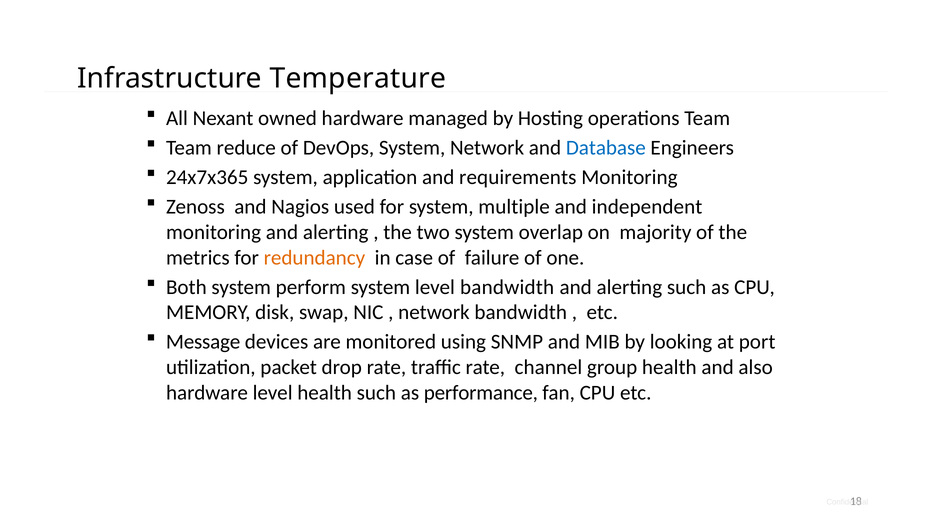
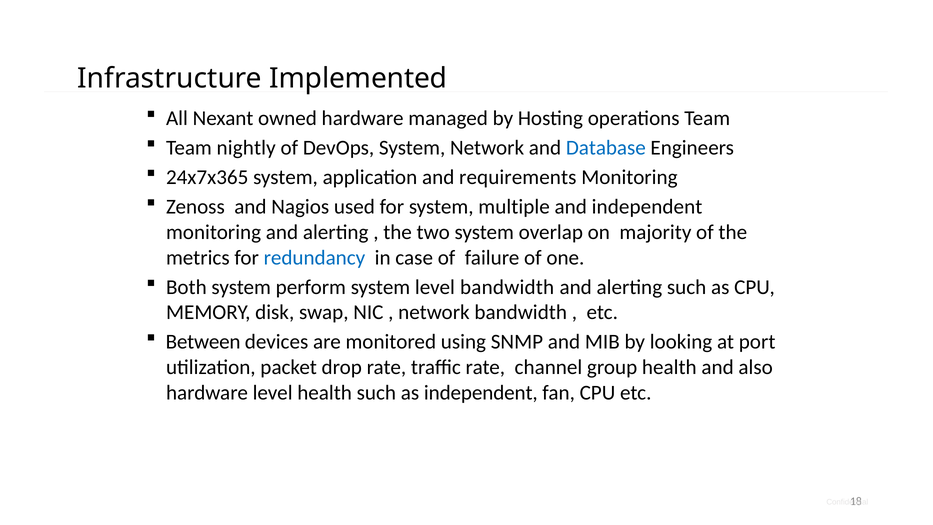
Temperature: Temperature -> Implemented (358, 78)
reduce: reduce -> nightly (246, 148)
redundancy colour: orange -> blue (314, 257)
Message: Message -> Between (203, 342)
as performance: performance -> independent (481, 392)
